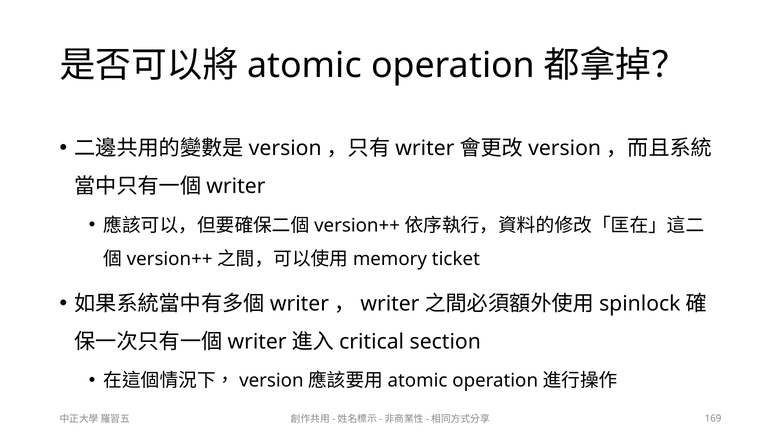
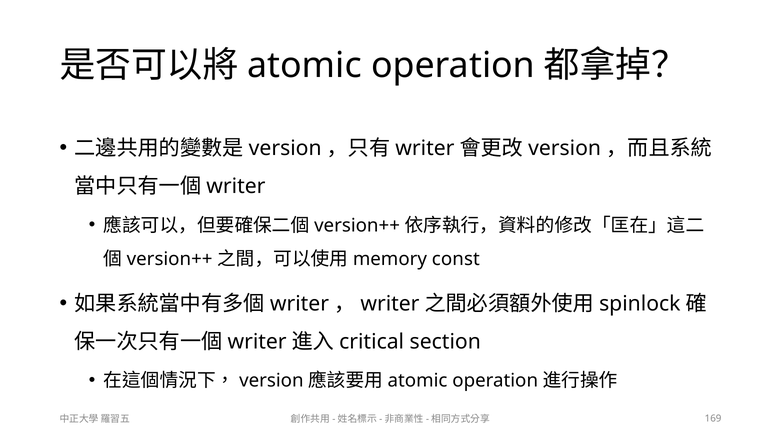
ticket: ticket -> const (456, 259)
